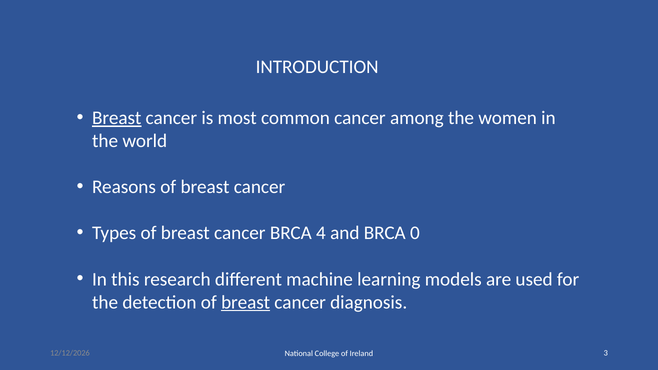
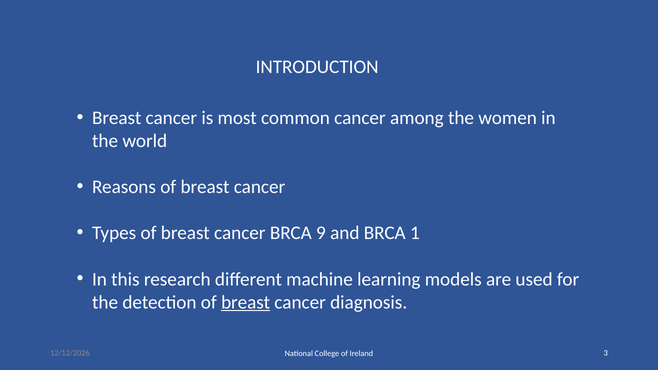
Breast underline: present -> none (117, 118)
4: 4 -> 9 (321, 233)
0: 0 -> 1 (415, 233)
